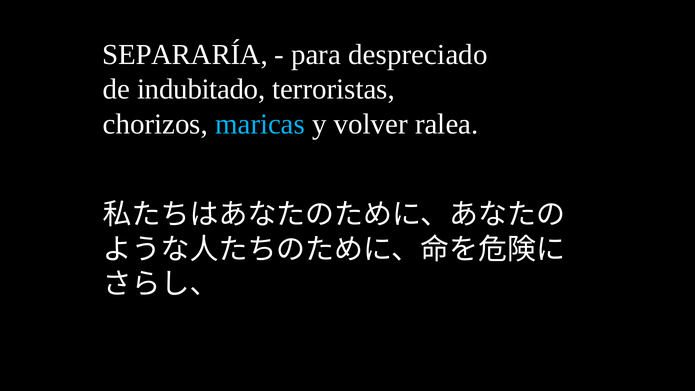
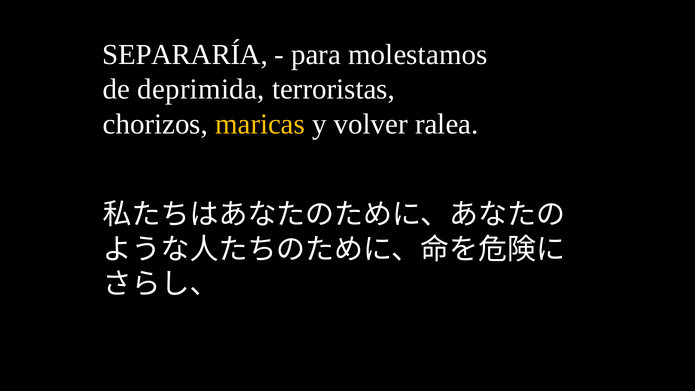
despreciado: despreciado -> molestamos (418, 55)
indubitado: indubitado -> deprimida (201, 89)
maricas colour: light blue -> yellow (260, 124)
